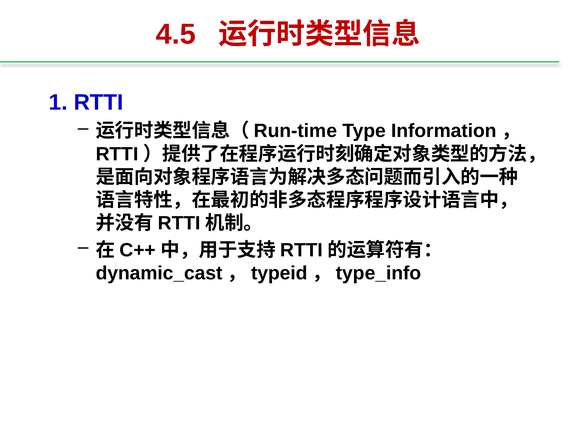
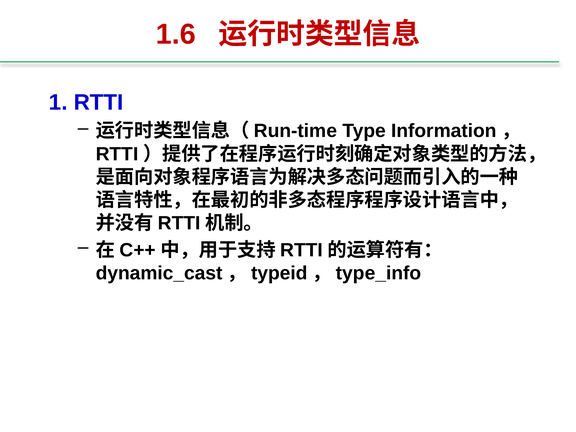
4.5: 4.5 -> 1.6 (176, 34)
